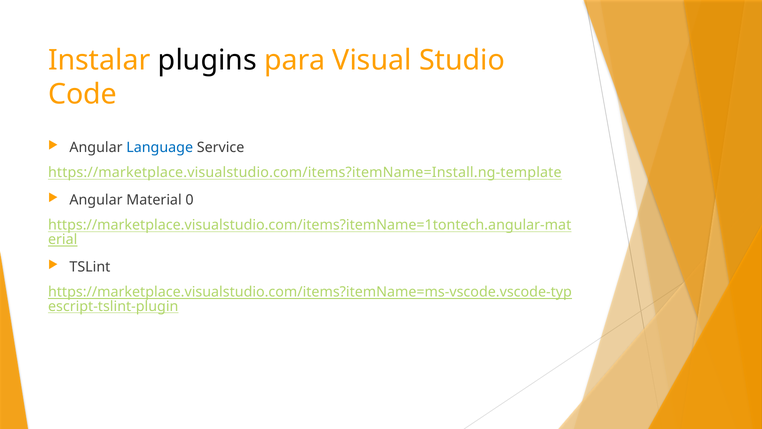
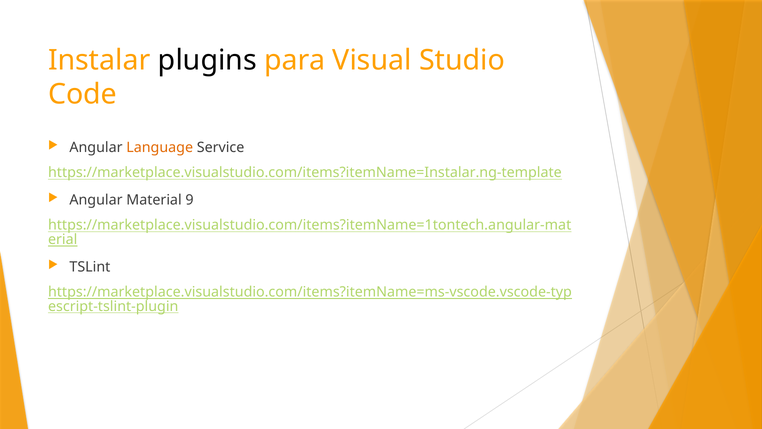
Language colour: blue -> orange (160, 147)
https://marketplace.visualstudio.com/items?itemName=Install.ng-template: https://marketplace.visualstudio.com/items?itemName=Install.ng-template -> https://marketplace.visualstudio.com/items?itemName=Instalar.ng-template (305, 173)
0: 0 -> 9 (190, 200)
